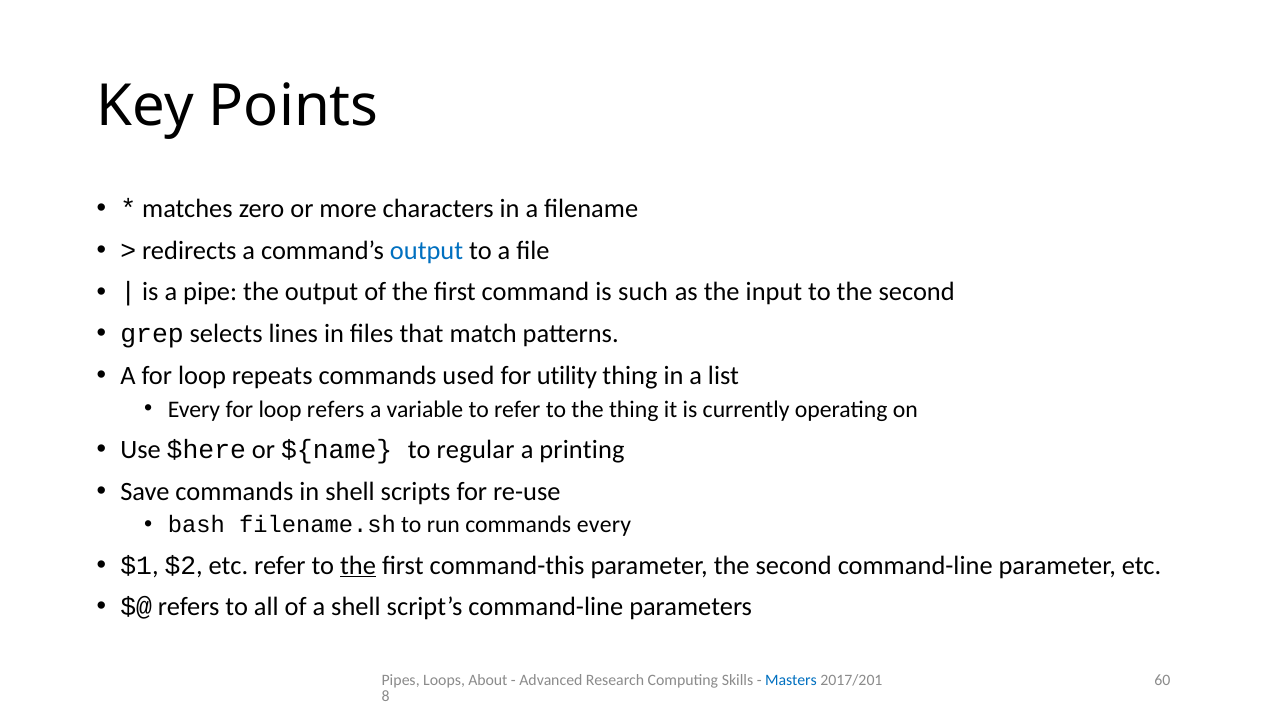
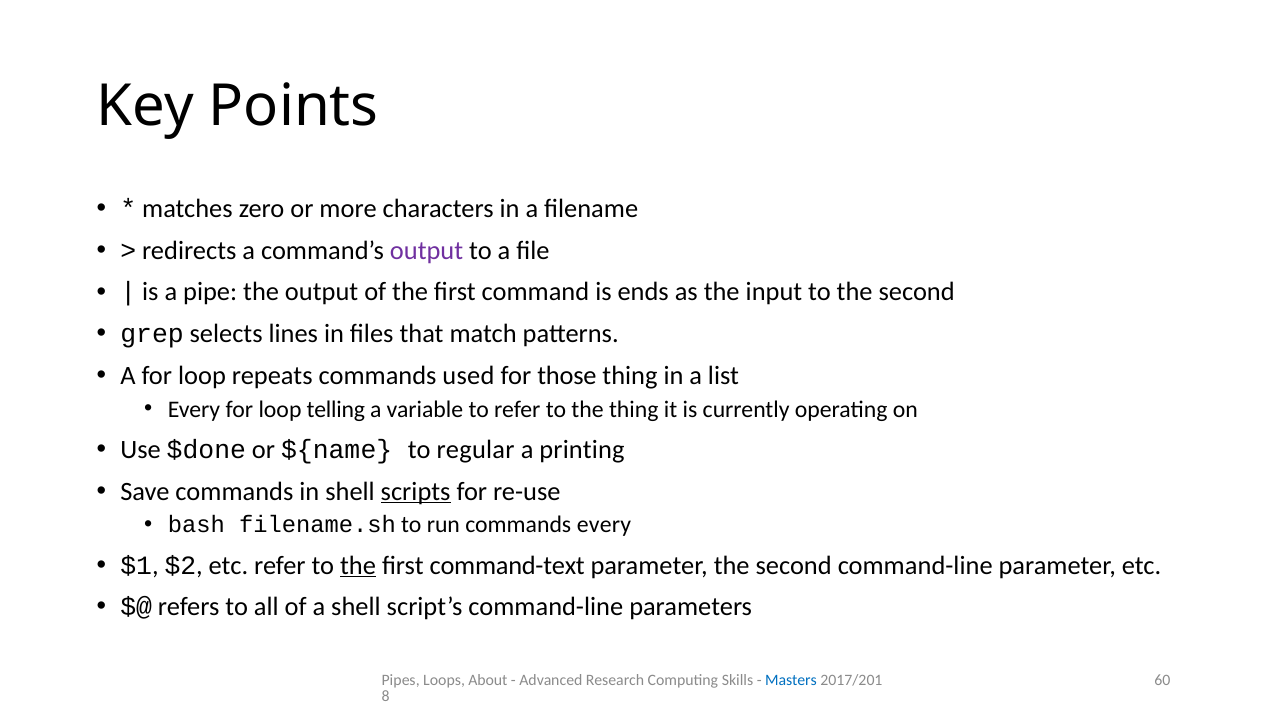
output colour: blue -> purple (427, 250)
such: such -> ends (643, 292)
utility: utility -> those (567, 375)
loop refers: refers -> telling (336, 409)
$here: $here -> $done (206, 449)
scripts underline: none -> present (416, 491)
command-this: command-this -> command-text (507, 565)
